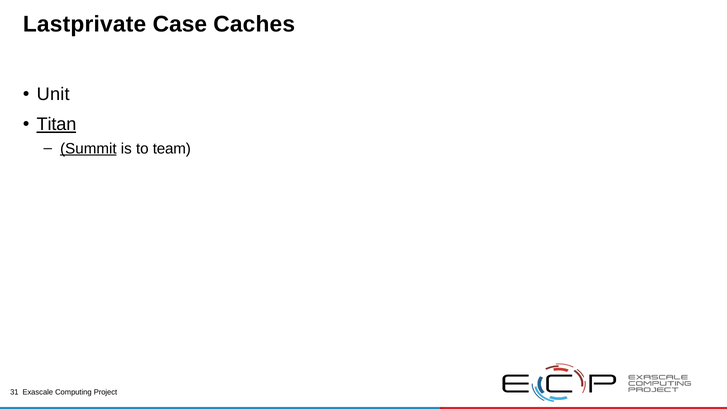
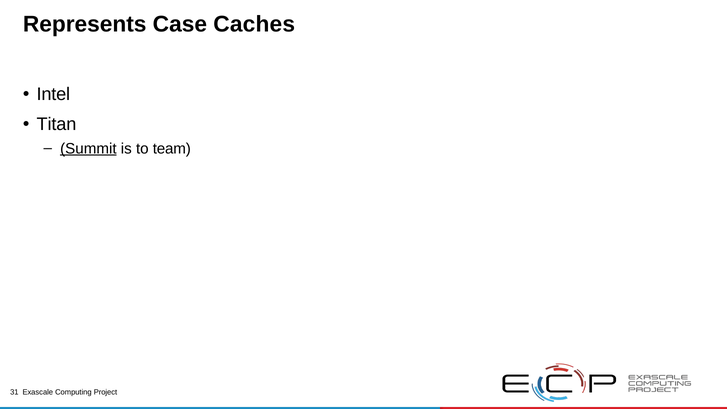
Lastprivate: Lastprivate -> Represents (85, 24)
Unit: Unit -> Intel (53, 94)
Titan underline: present -> none (57, 124)
